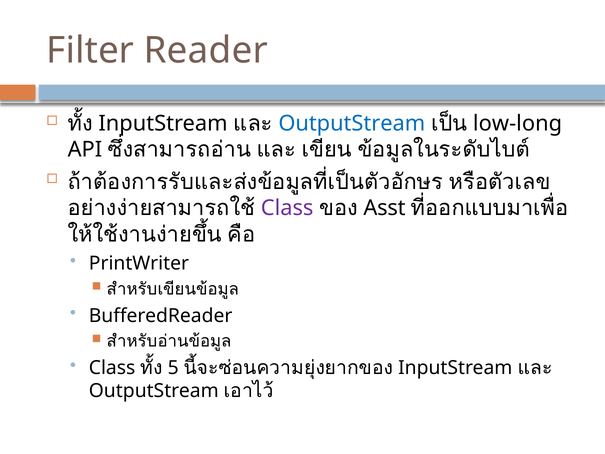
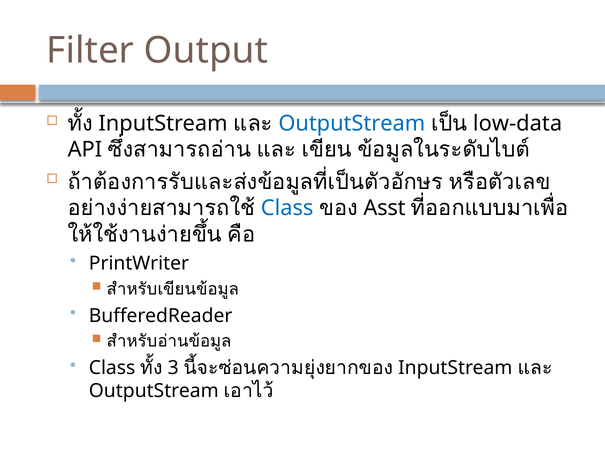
Reader: Reader -> Output (206, 50)
low-long: low-long -> low-data (518, 123)
Class colour: purple -> blue (287, 208)
5: 5 -> 3 (173, 368)
